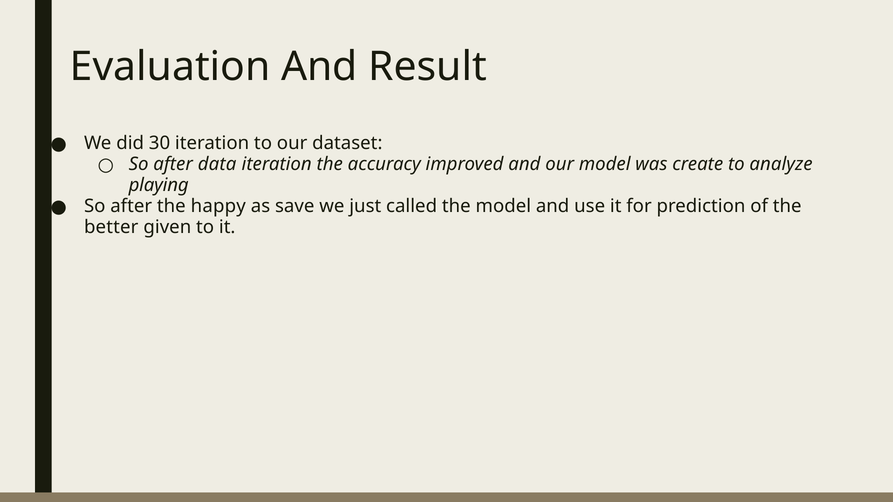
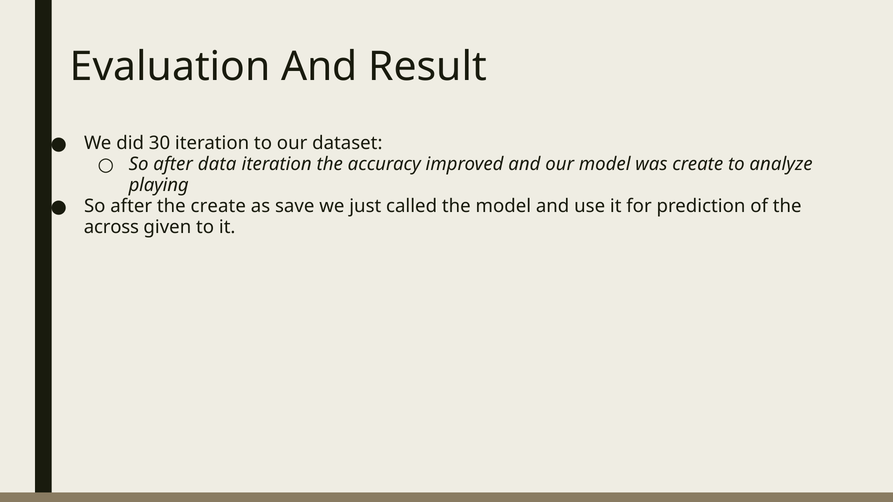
the happy: happy -> create (218, 206)
better: better -> across (111, 227)
